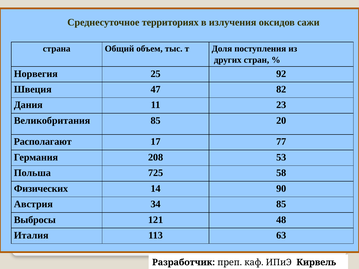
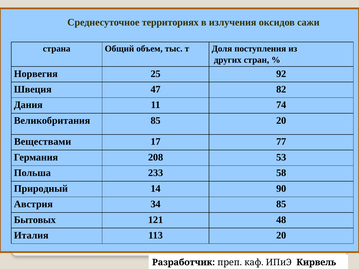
23: 23 -> 74 (281, 105)
Располагают: Располагают -> Веществами (43, 142)
725: 725 -> 233 (156, 173)
Физических: Физических -> Природный (41, 189)
Выбросы: Выбросы -> Бытовых (35, 220)
113 63: 63 -> 20 (281, 236)
